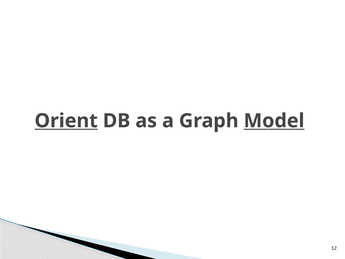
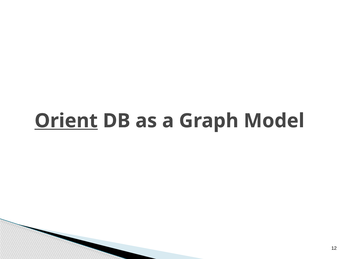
Model underline: present -> none (274, 121)
